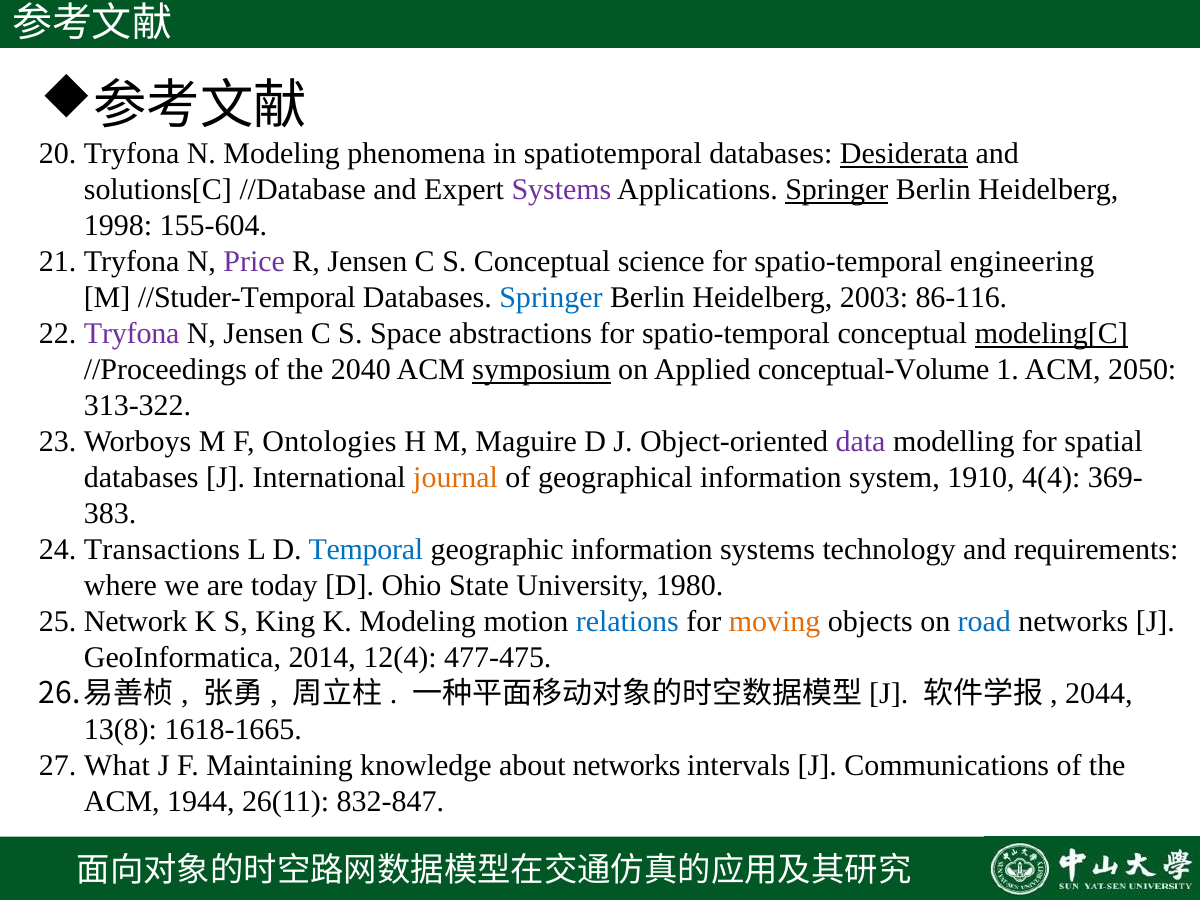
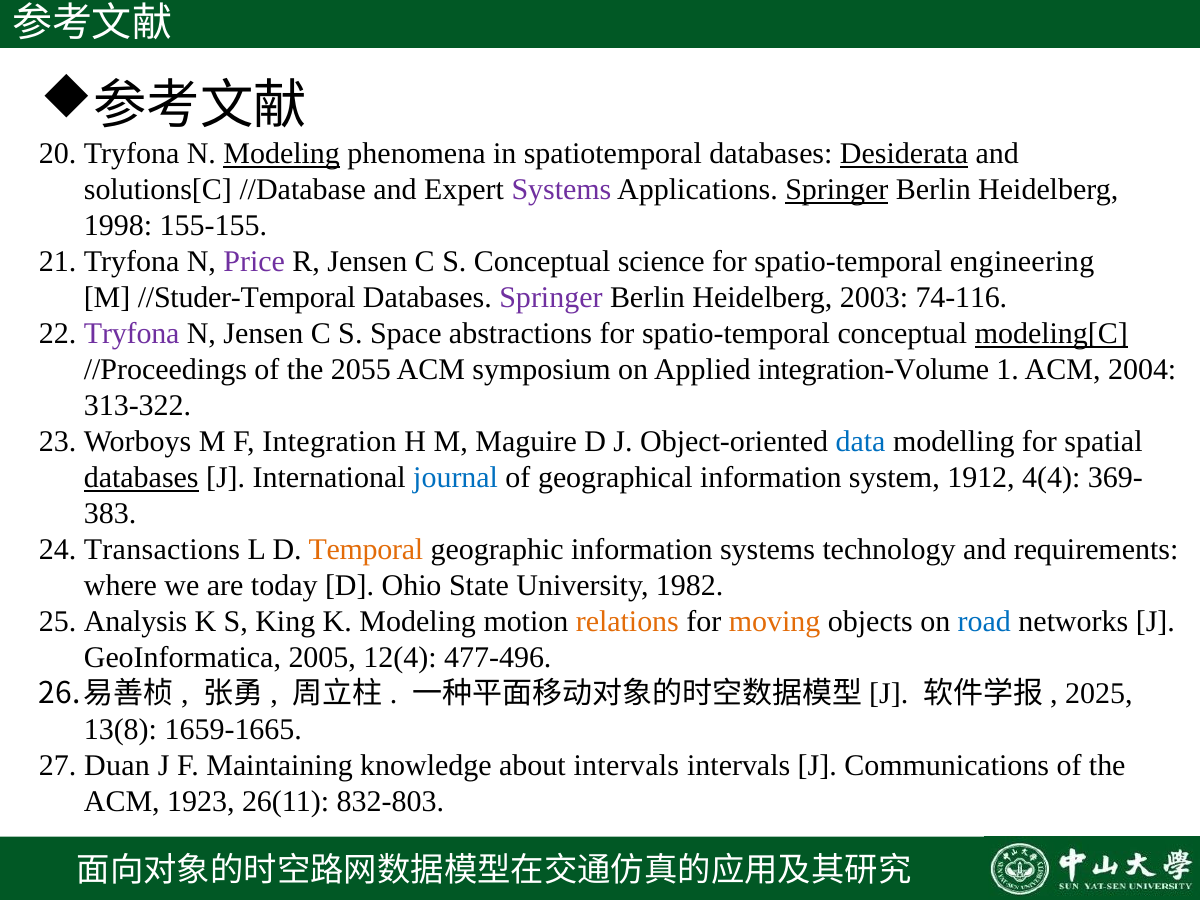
Modeling underline: none -> present (282, 154)
155-604: 155-604 -> 155-155 (213, 226)
Springer colour: blue -> purple (551, 298)
86-116: 86-116 -> 74-116 (961, 298)
2040: 2040 -> 2055 (361, 370)
symposium underline: present -> none (542, 370)
conceptual-Volume: conceptual-Volume -> integration-Volume (874, 370)
2050: 2050 -> 2004 (1142, 370)
Ontologies: Ontologies -> Integration (330, 442)
data colour: purple -> blue (861, 442)
databases underline: none -> present (141, 478)
journal colour: orange -> blue (456, 478)
1910: 1910 -> 1912 (981, 478)
Temporal colour: blue -> orange (366, 550)
1980: 1980 -> 1982 (690, 586)
Network: Network -> Analysis (136, 622)
relations colour: blue -> orange (627, 622)
2014: 2014 -> 2005 (322, 658)
477-475: 477-475 -> 477-496 (498, 658)
2044: 2044 -> 2025 (1099, 694)
1618-1665: 1618-1665 -> 1659-1665 (233, 730)
What: What -> Duan (117, 766)
about networks: networks -> intervals (626, 766)
1944: 1944 -> 1923 (201, 802)
832-847: 832-847 -> 832-803 (390, 802)
